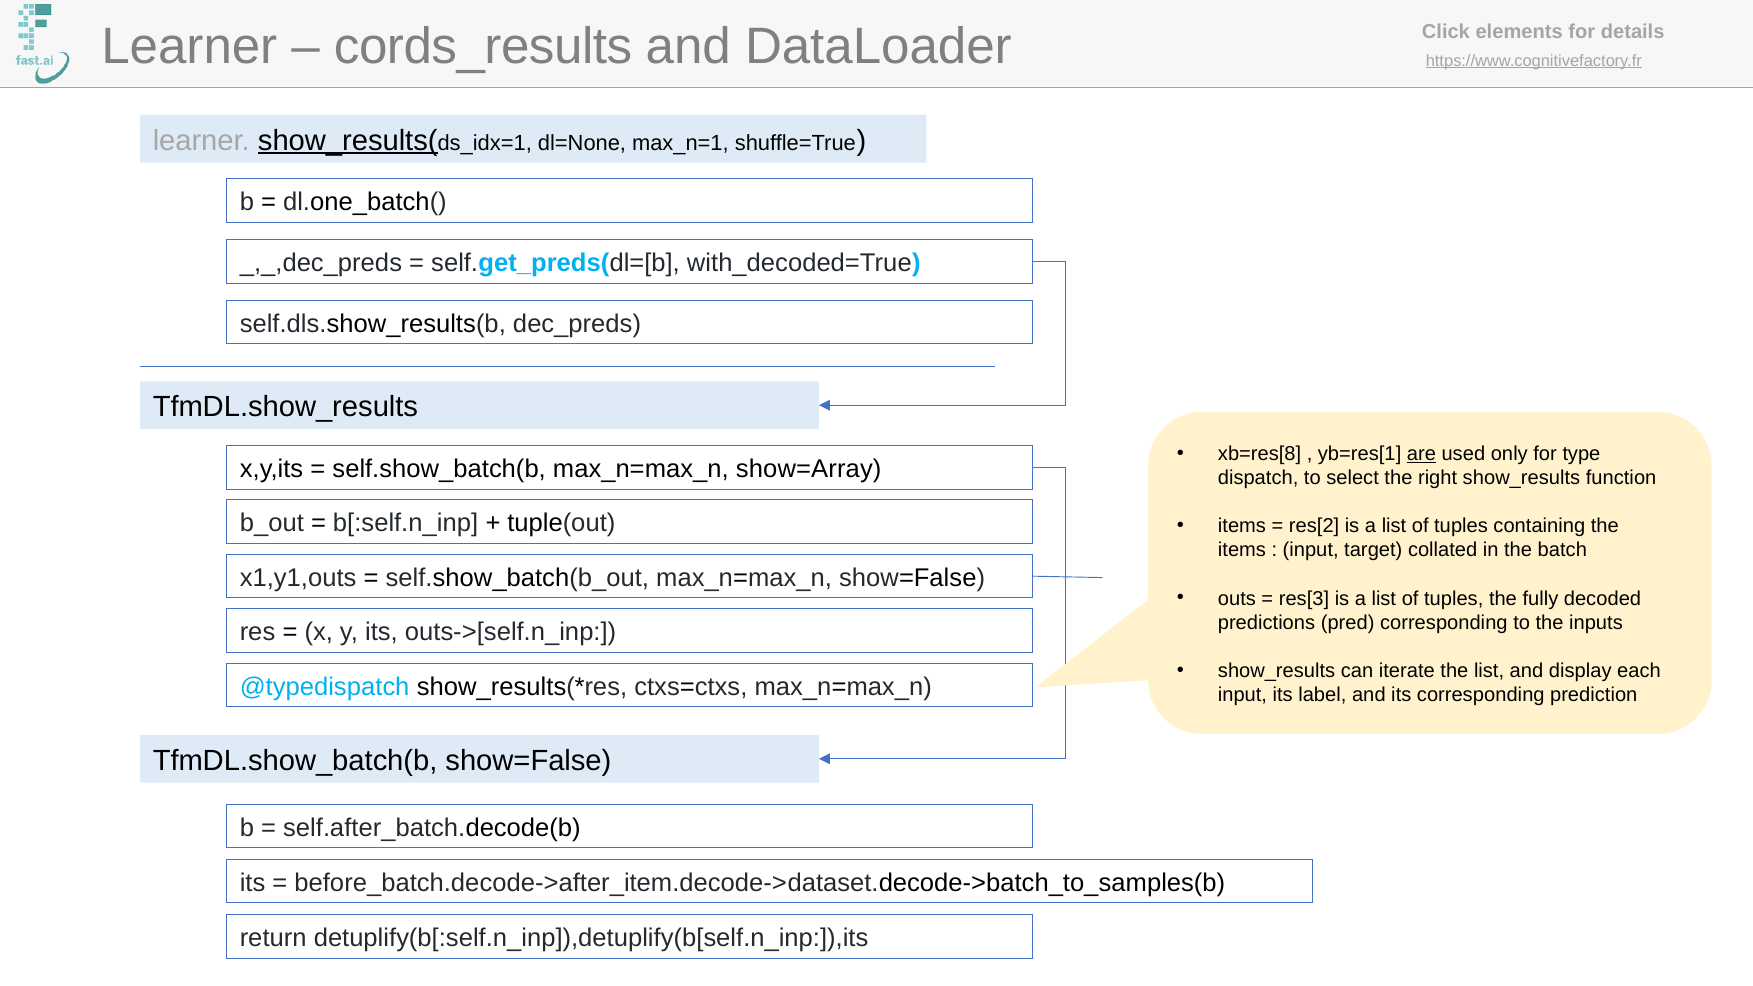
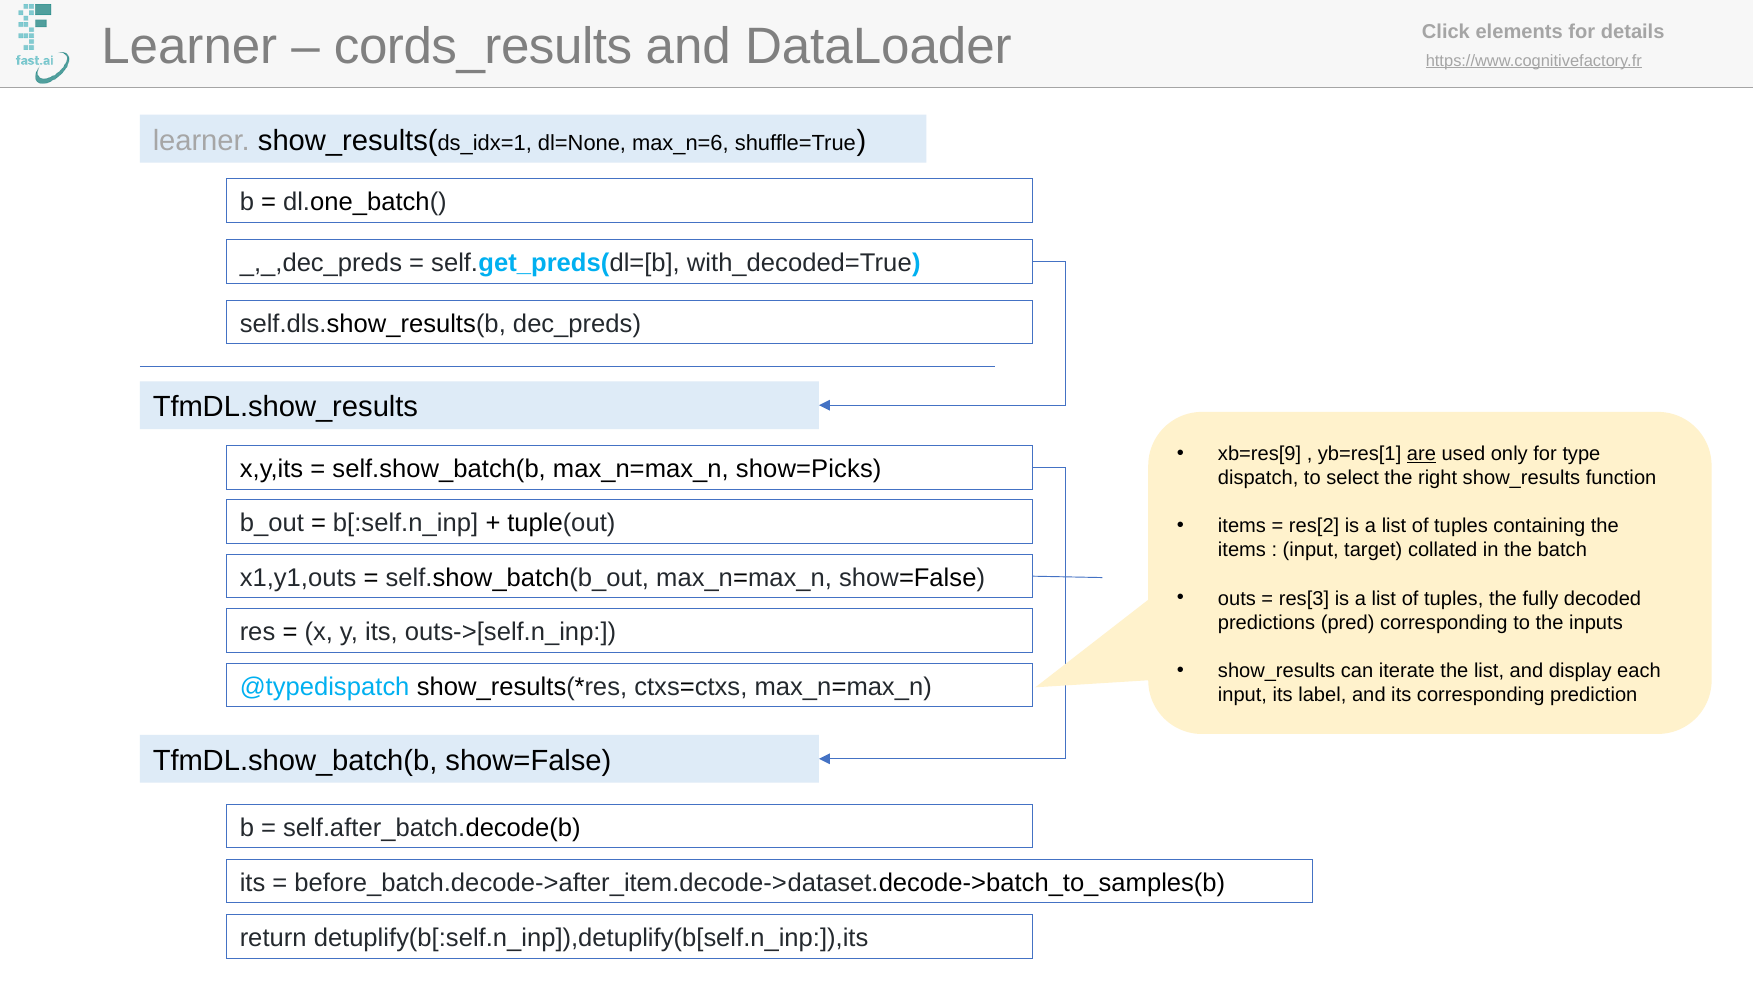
show_results( underline: present -> none (348, 141)
max_n=1: max_n=1 -> max_n=6 (680, 143)
xb=res[8: xb=res[8 -> xb=res[9 (1260, 454)
show=Array: show=Array -> show=Picks (809, 469)
